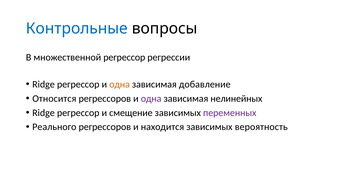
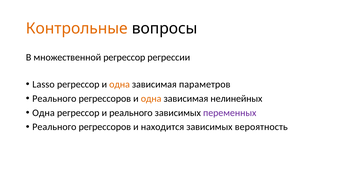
Контрольные colour: blue -> orange (77, 29)
Ridge: Ridge -> Lasso (43, 84)
добавление: добавление -> параметров (205, 84)
Относится: Относится -> Реального (54, 99)
одна colour: purple -> orange (151, 99)
Ridge: Ridge -> Одна (43, 113)
и смещение: смещение -> реального (131, 113)
